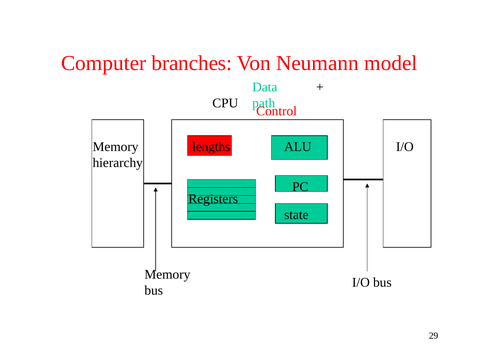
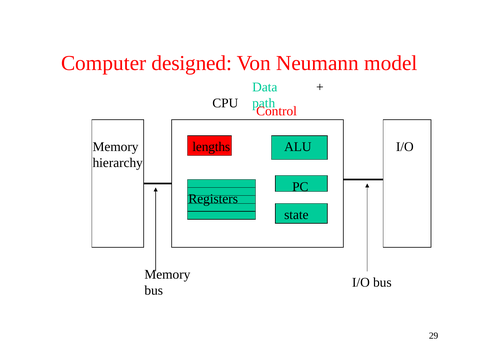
branches: branches -> designed (192, 63)
